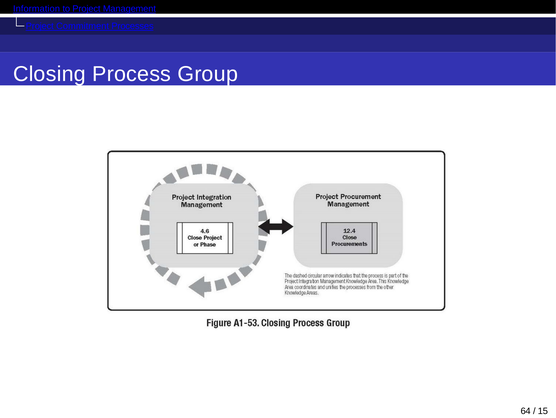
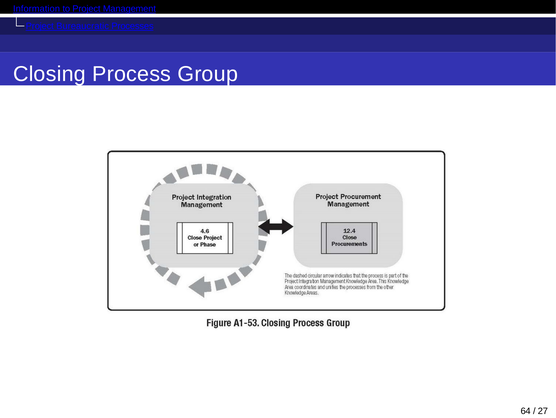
Commitment: Commitment -> Bureaucratic (83, 26)
15: 15 -> 27 (543, 411)
